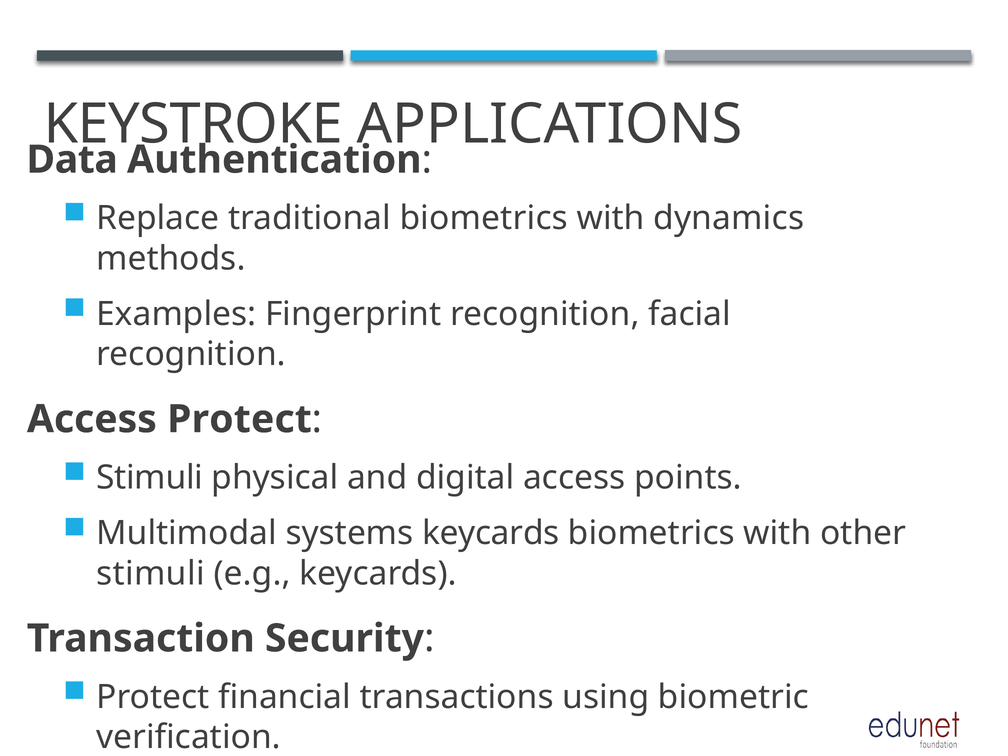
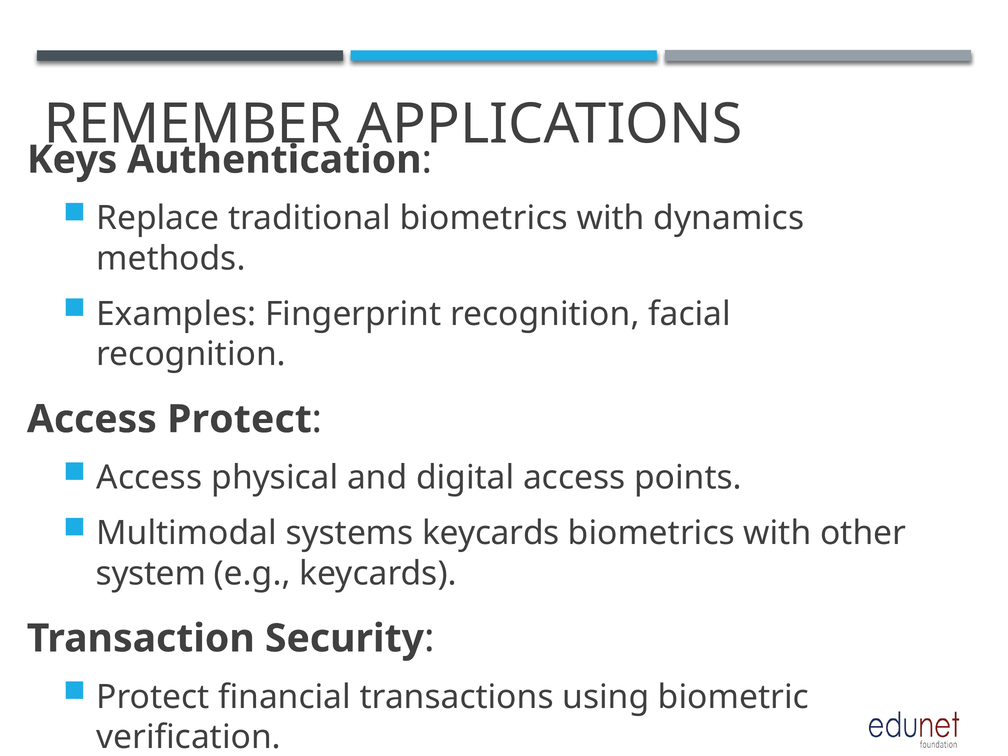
KEYSTROKE: KEYSTROKE -> REMEMBER (193, 125)
Data: Data -> Keys (72, 160)
Stimuli: Stimuli -> Access (149, 478)
stimuli: stimuli -> system (151, 573)
